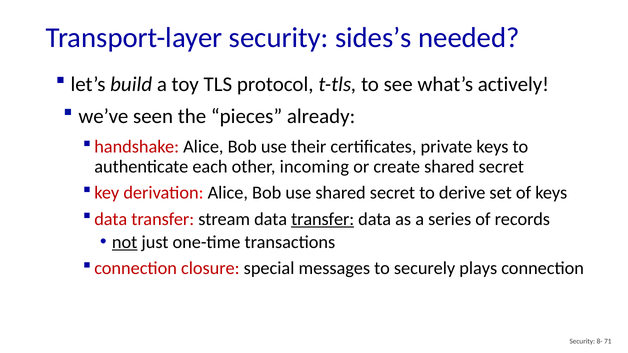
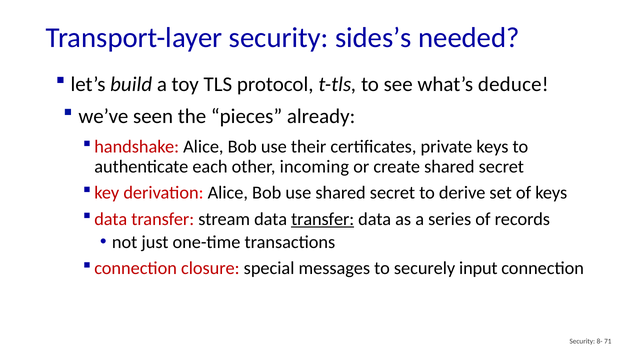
actively: actively -> deduce (513, 84)
not underline: present -> none (125, 242)
plays: plays -> input (478, 268)
